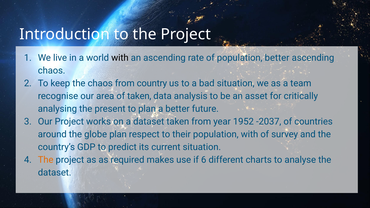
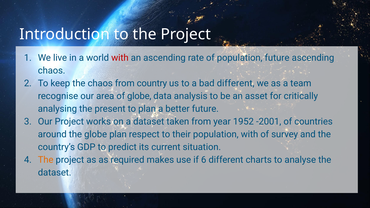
with colour: black -> red (120, 58)
population better: better -> future (277, 58)
bad situation: situation -> different (236, 83)
of taken: taken -> globe (139, 96)
-2037: -2037 -> -2001 (269, 122)
